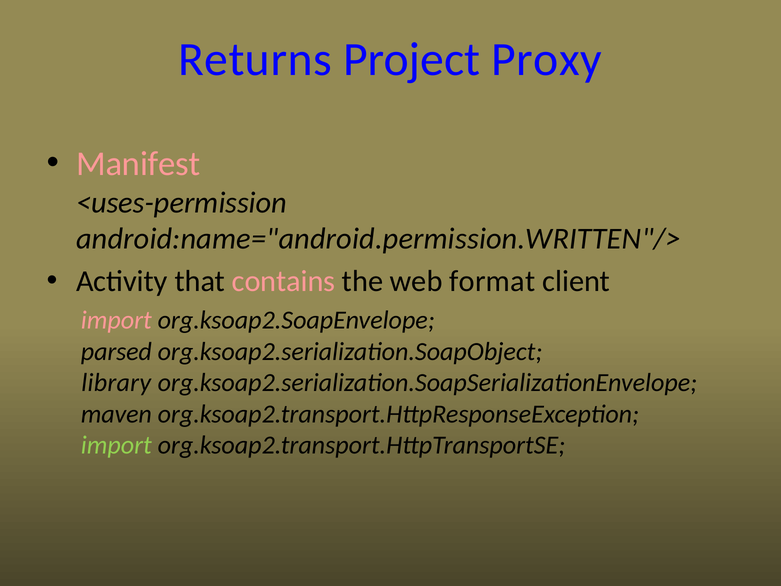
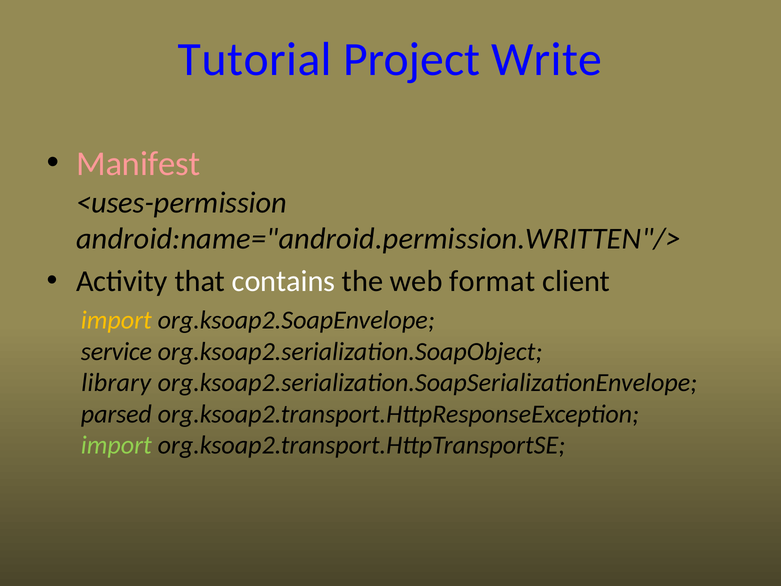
Returns: Returns -> Tutorial (255, 59)
Proxy: Proxy -> Write (547, 59)
contains colour: pink -> white (284, 281)
import colour: pink -> yellow (116, 320)
parsed: parsed -> service (116, 351)
maven: maven -> parsed (116, 414)
